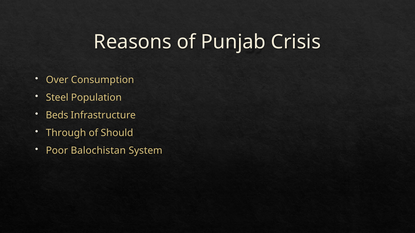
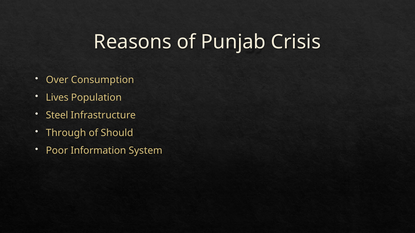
Steel: Steel -> Lives (57, 98)
Beds: Beds -> Steel (57, 115)
Balochistan: Balochistan -> Information (98, 151)
